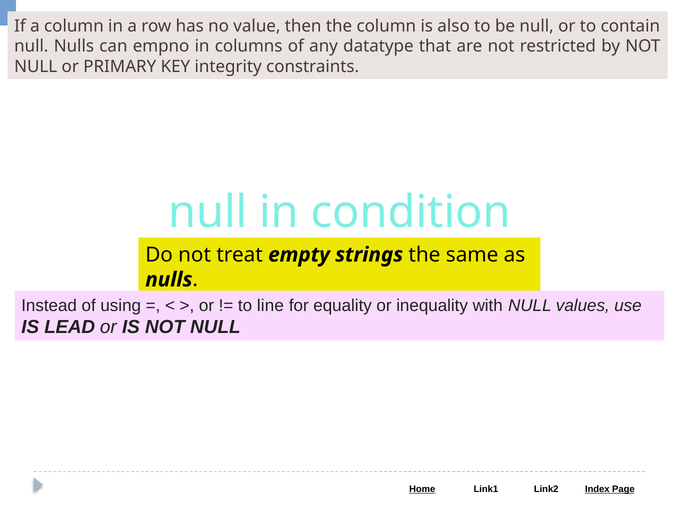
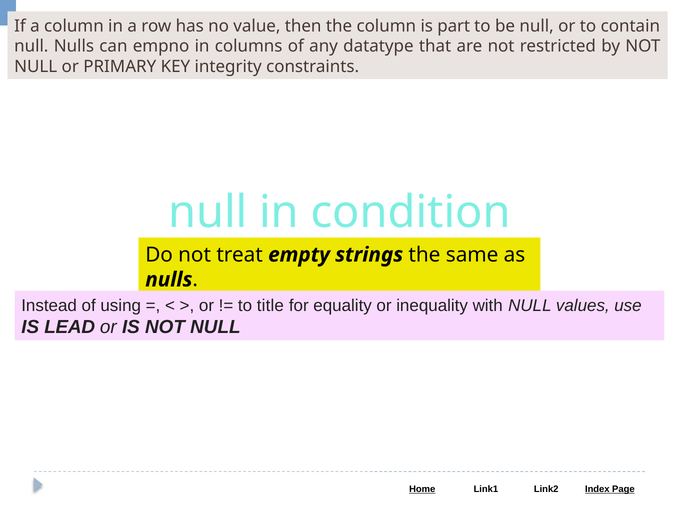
also: also -> part (454, 26)
line: line -> title (270, 306)
